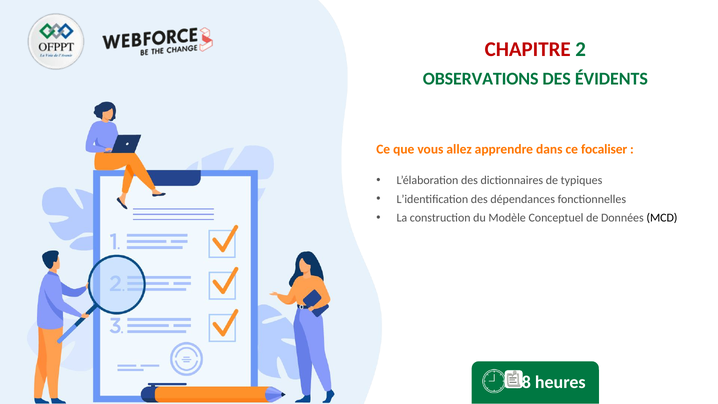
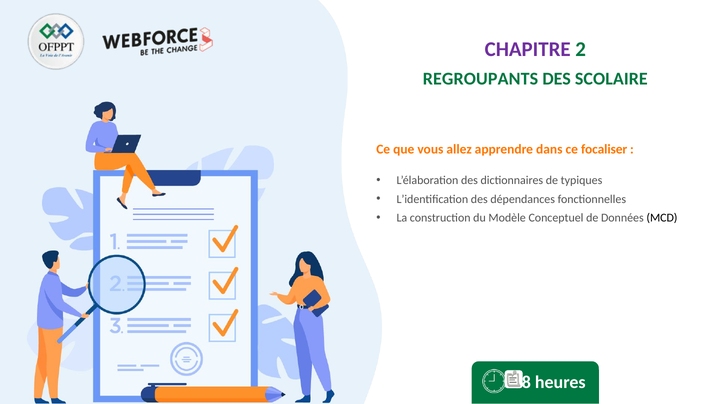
CHAPITRE colour: red -> purple (528, 49)
OBSERVATIONS: OBSERVATIONS -> REGROUPANTS (480, 79)
ÉVIDENTS: ÉVIDENTS -> SCOLAIRE (611, 79)
